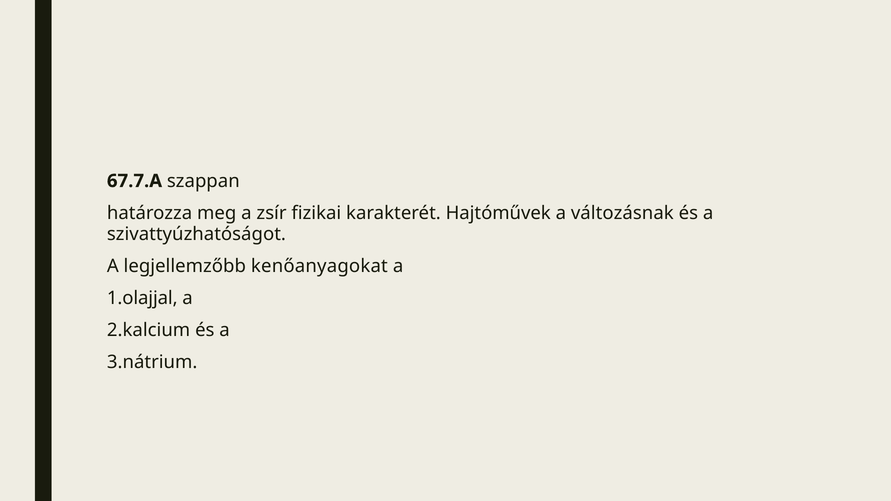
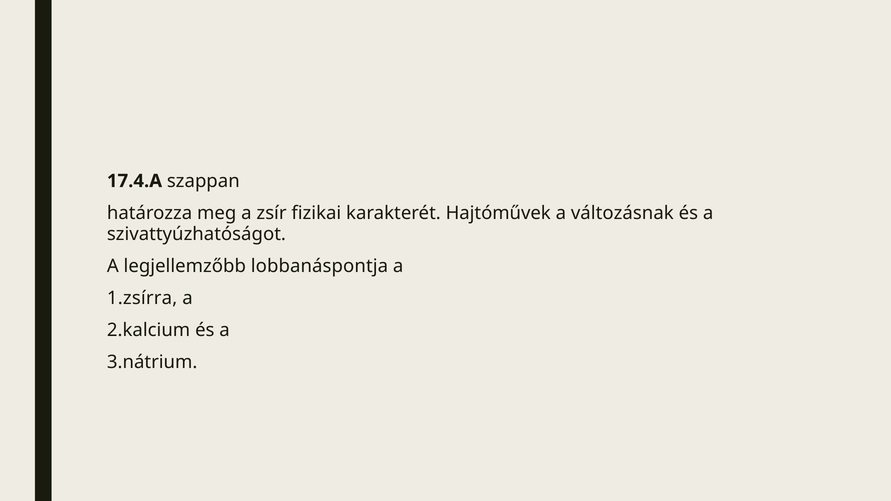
67.7.A: 67.7.A -> 17.4.A (135, 181)
kenőanyagokat: kenőanyagokat -> lobbanáspontja (319, 266)
1.olajjal: 1.olajjal -> 1.zsírra (142, 298)
